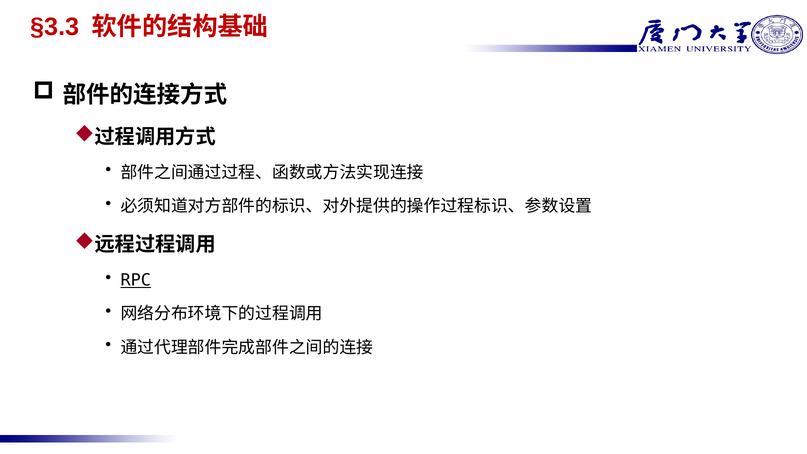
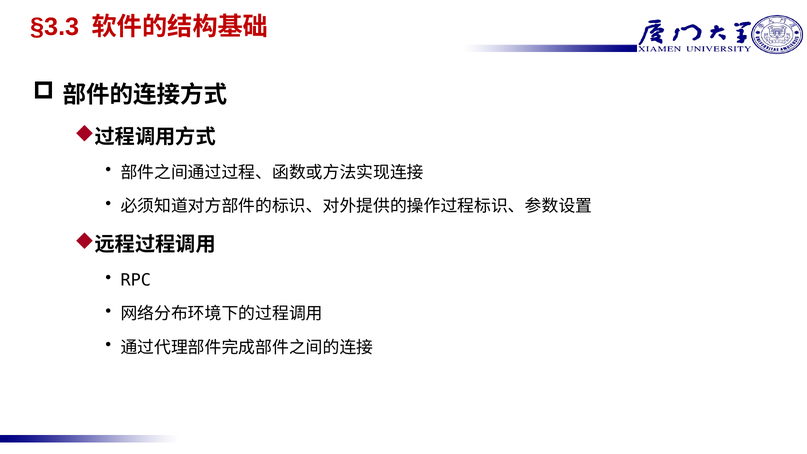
RPC underline: present -> none (136, 280)
